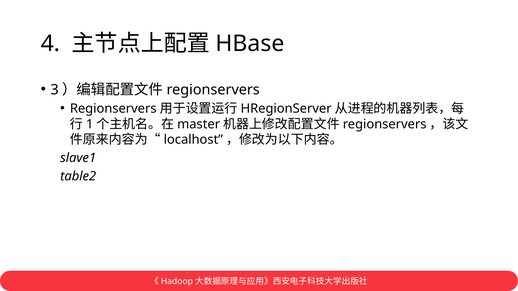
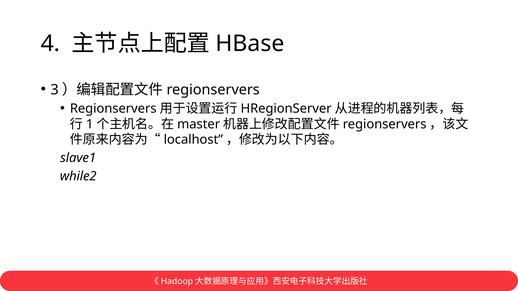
table2: table2 -> while2 (78, 176)
